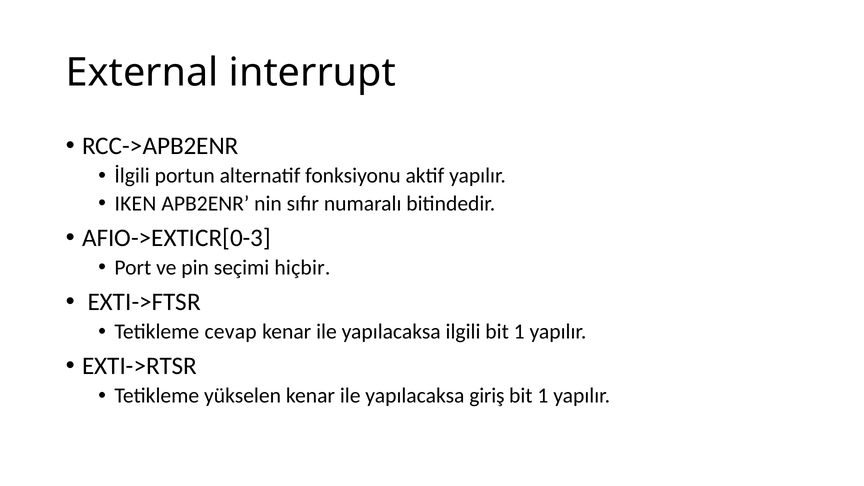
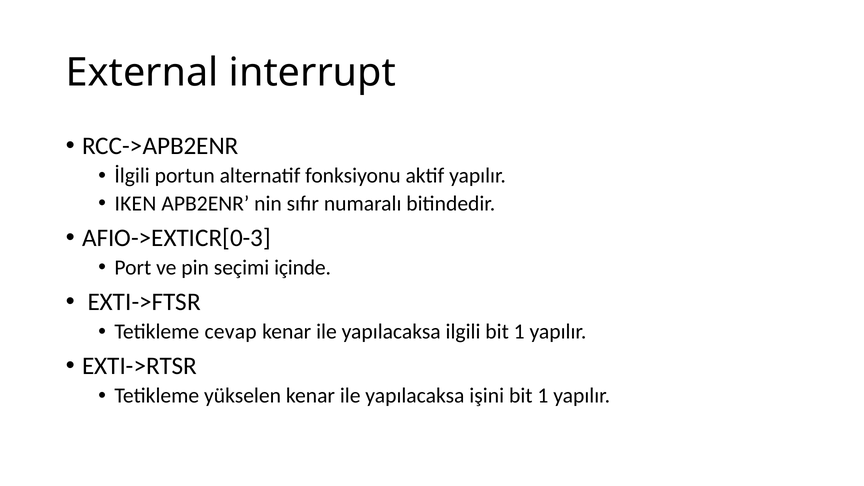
hiçbir: hiçbir -> içinde (303, 268)
giriş: giriş -> işini (487, 396)
